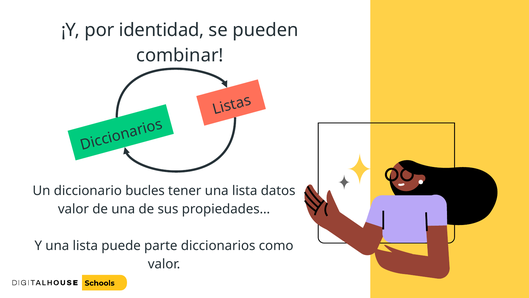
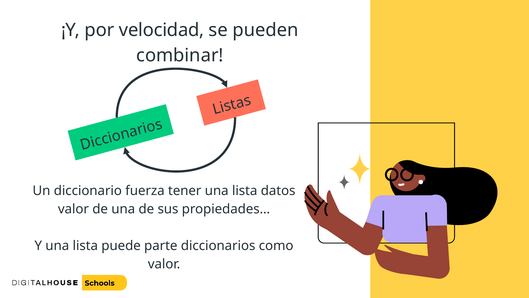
identidad: identidad -> velocidad (162, 30)
bucles: bucles -> fuerza (145, 191)
